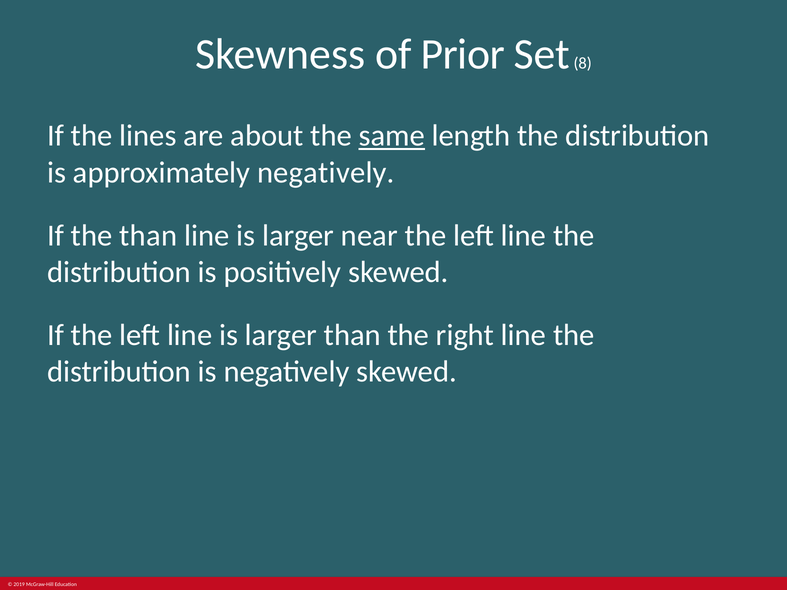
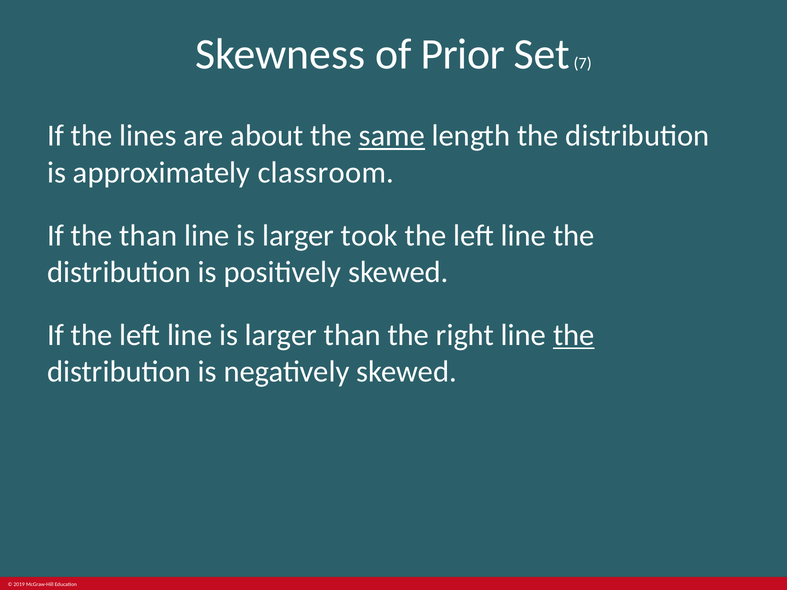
8: 8 -> 7 (583, 63)
approximately negatively: negatively -> classroom (326, 173)
near: near -> took (369, 236)
the underline: none -> present (574, 335)
